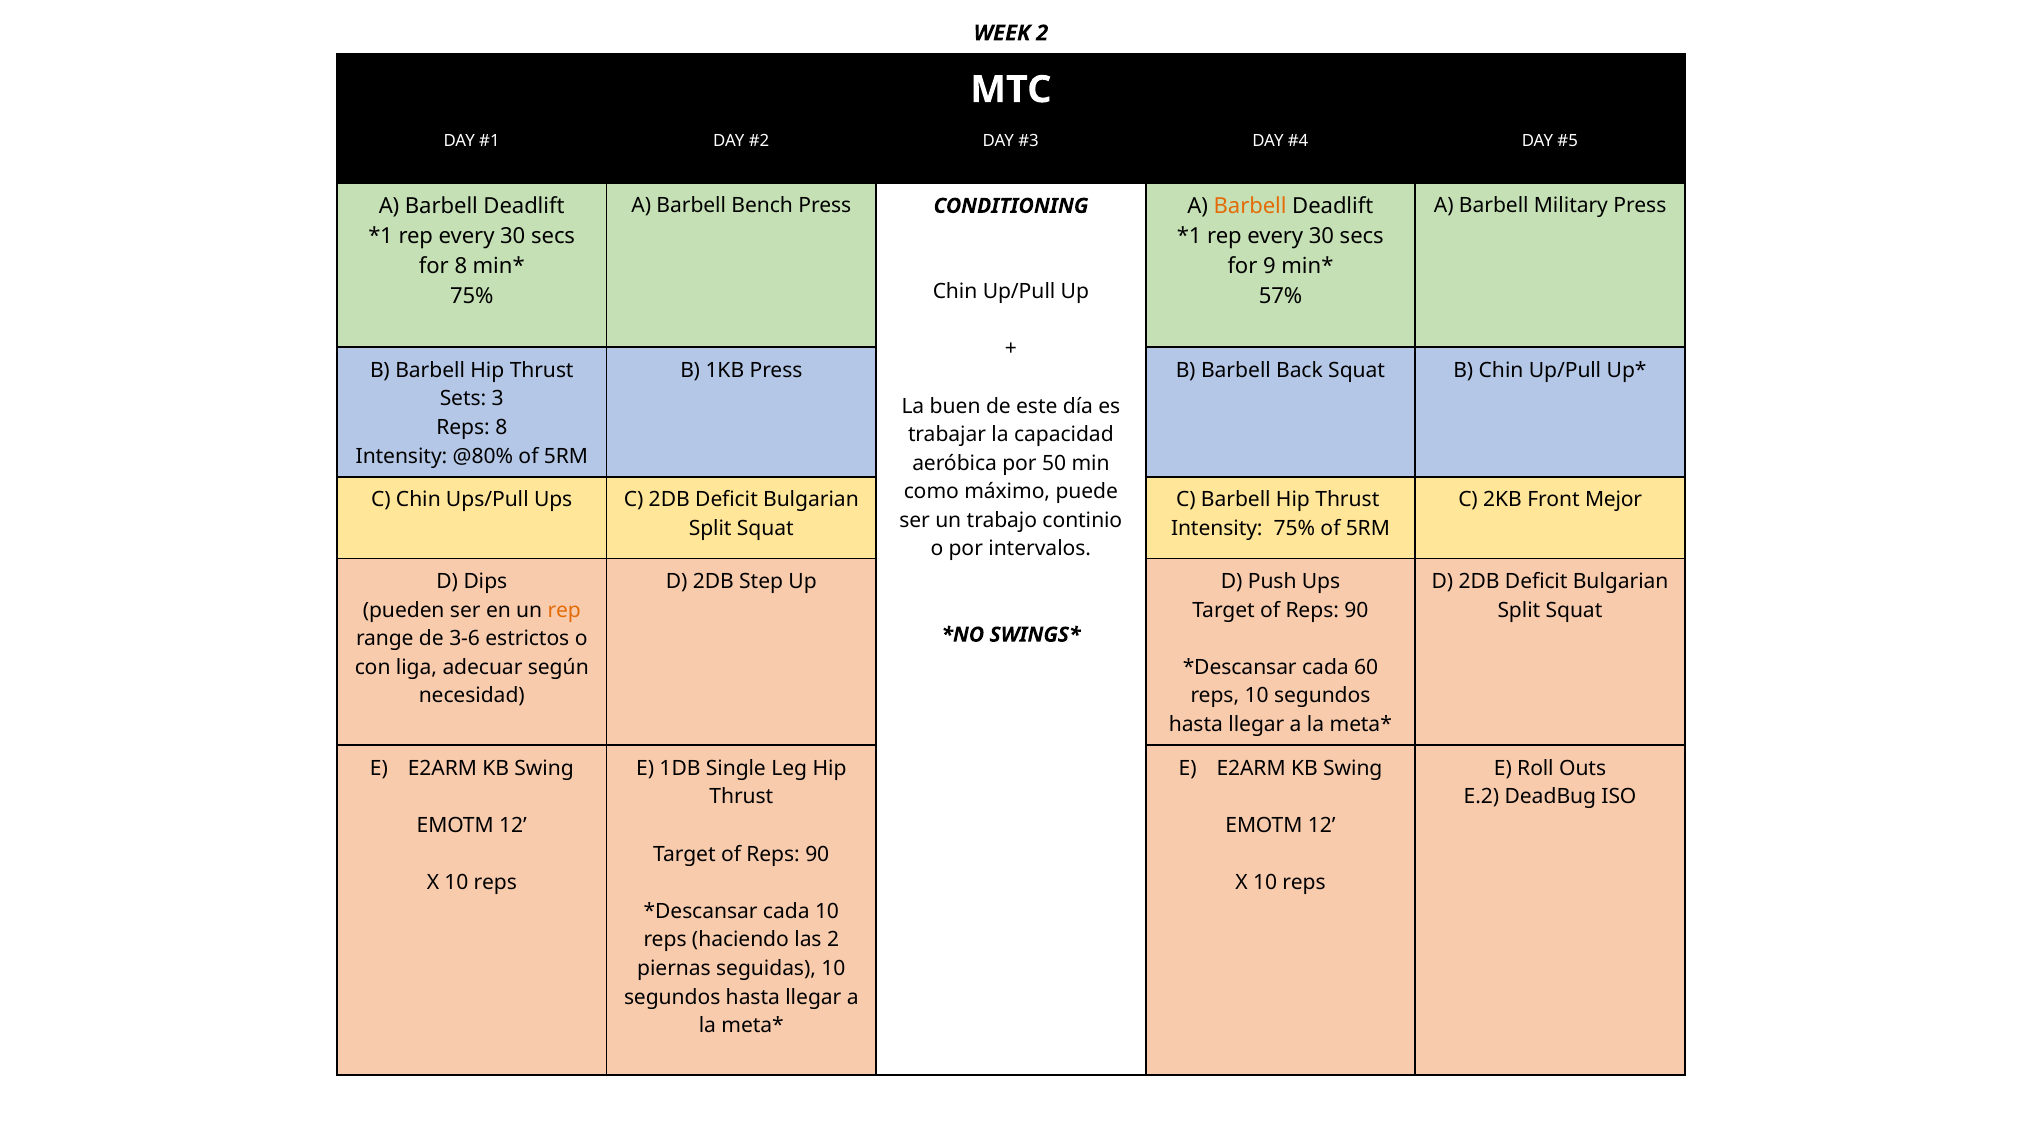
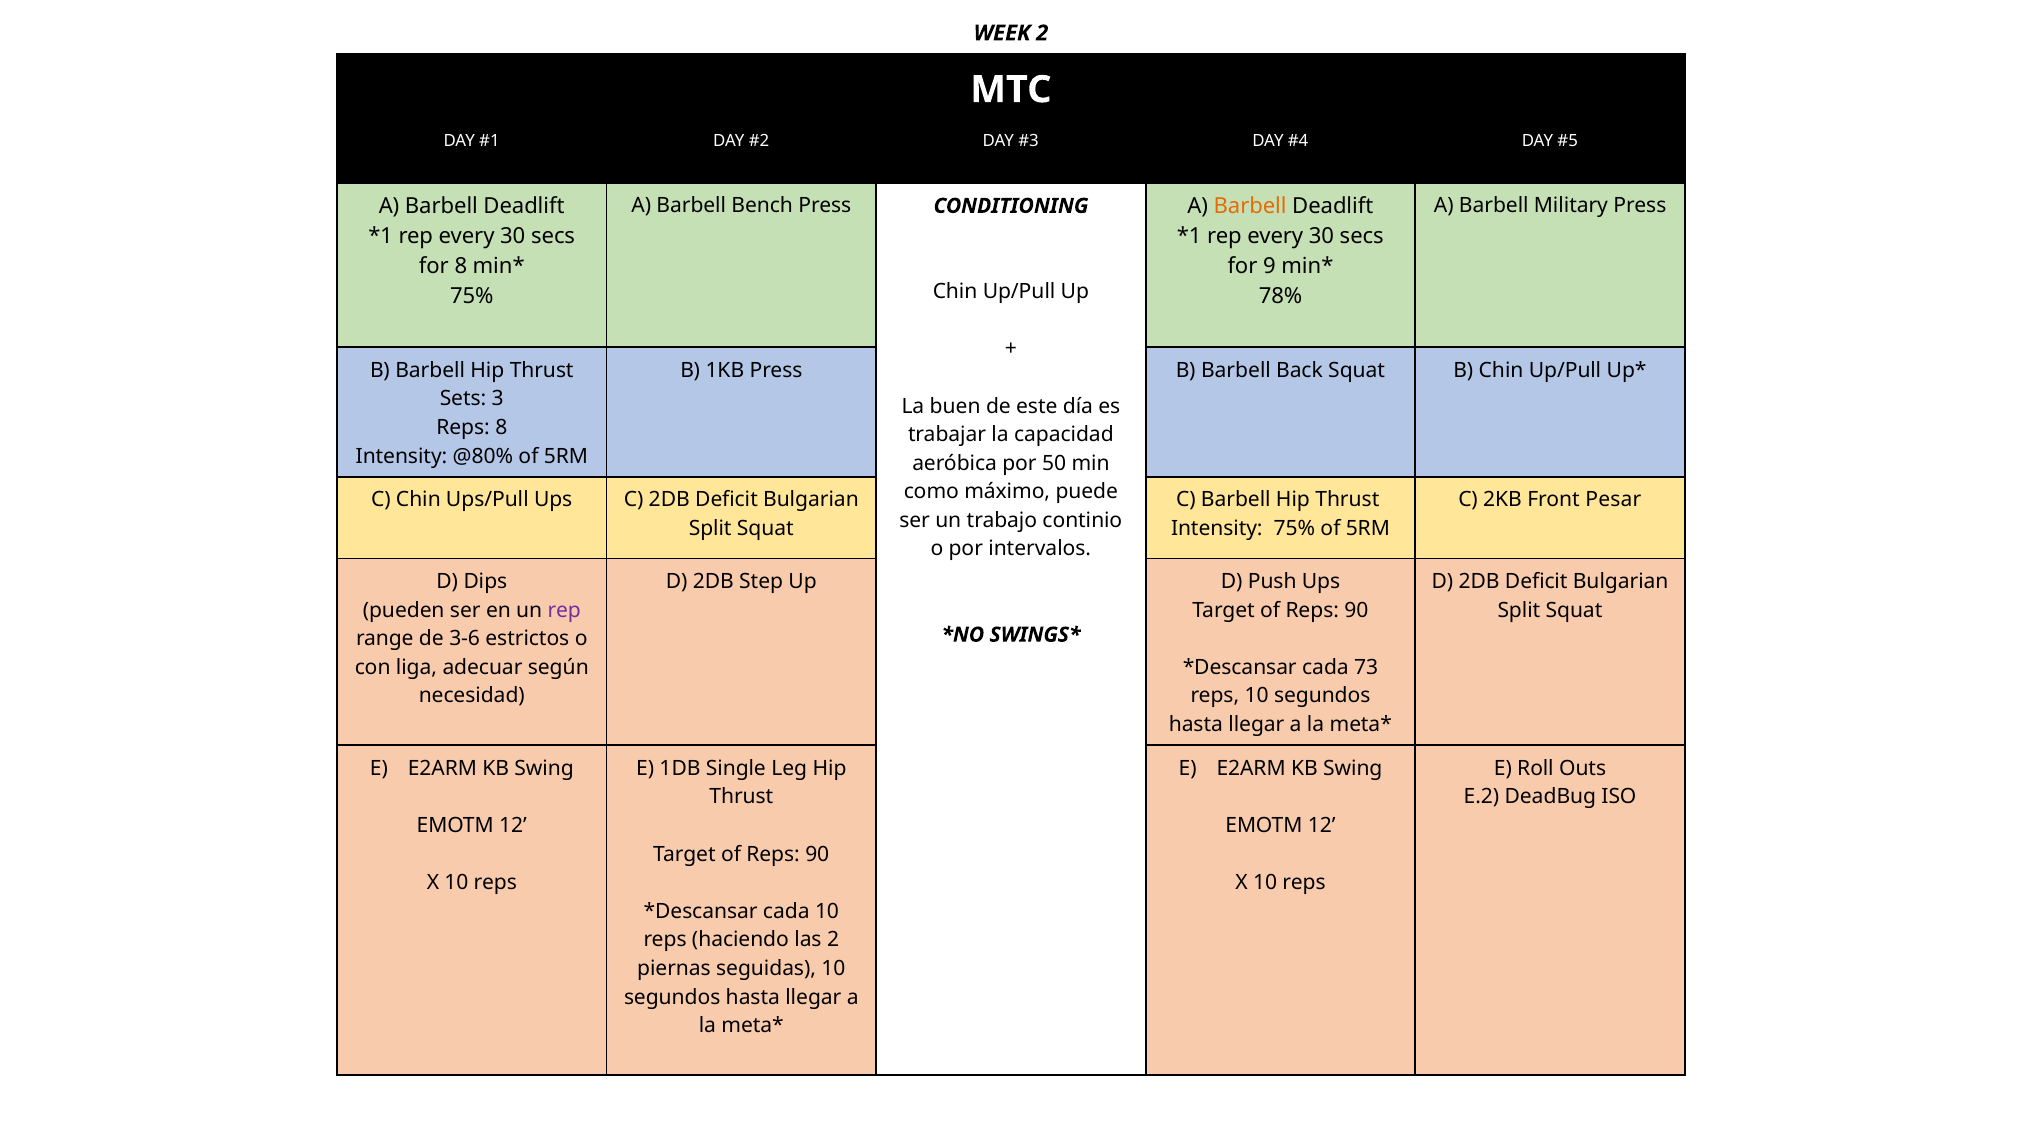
57%: 57% -> 78% (1281, 296)
Mejor: Mejor -> Pesar (1613, 500)
rep colour: orange -> purple (564, 610)
60: 60 -> 73 (1366, 668)
